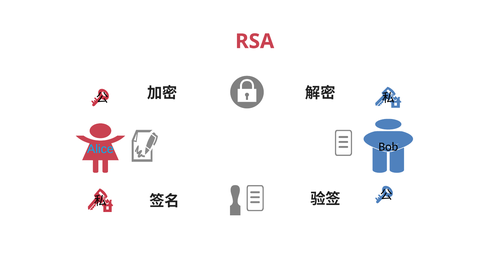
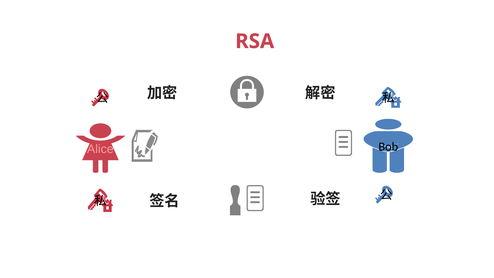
Alice colour: light blue -> pink (100, 149)
